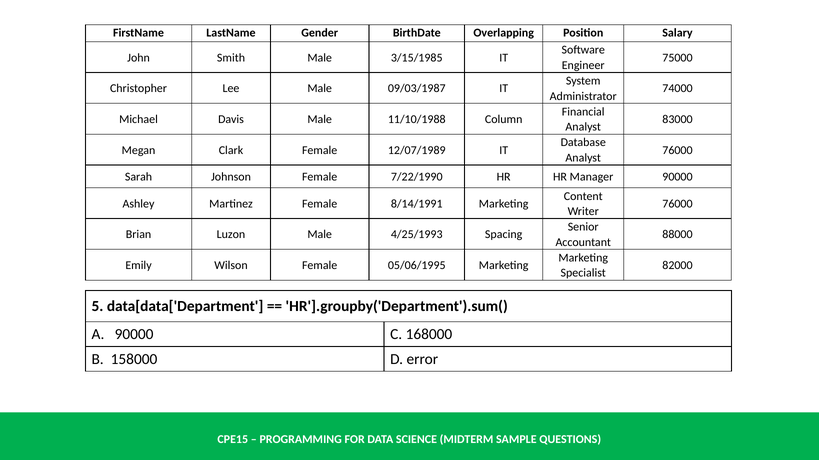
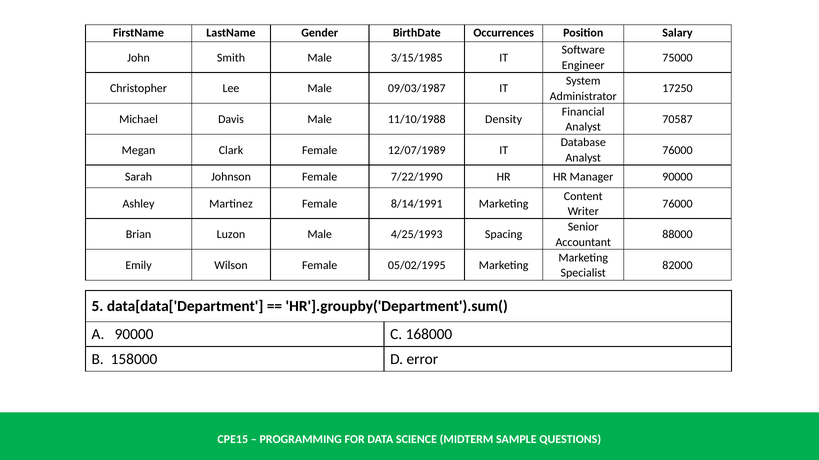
Overlapping: Overlapping -> Occurrences (504, 33)
74000: 74000 -> 17250 (678, 89)
Column: Column -> Density (504, 119)
83000: 83000 -> 70587 (678, 119)
05/06/1995: 05/06/1995 -> 05/02/1995 (417, 266)
